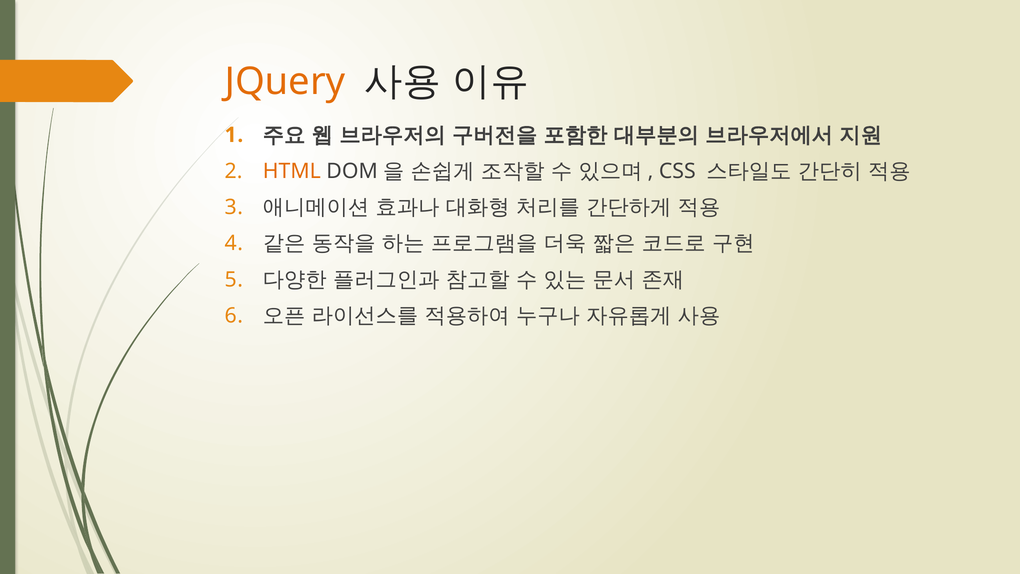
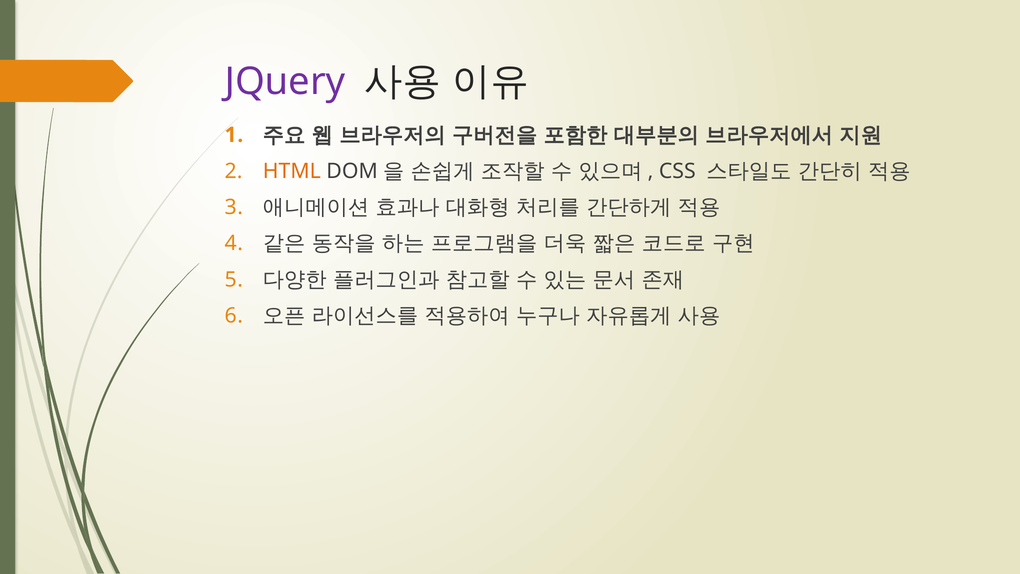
JQuery colour: orange -> purple (285, 82)
